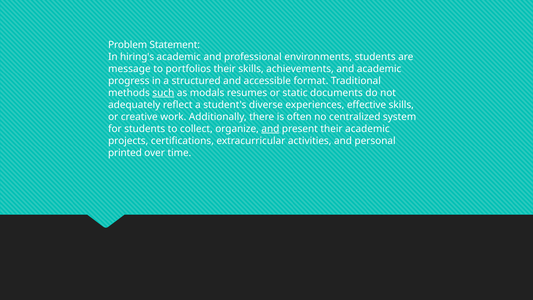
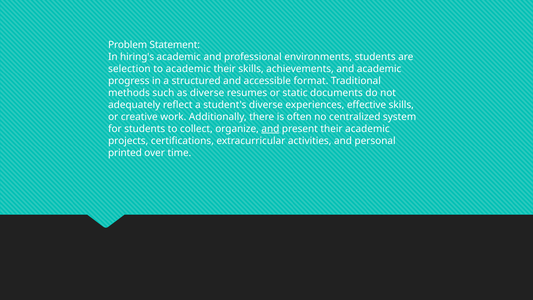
message: message -> selection (129, 69)
to portfolios: portfolios -> academic (188, 69)
such underline: present -> none (163, 93)
as modals: modals -> diverse (207, 93)
